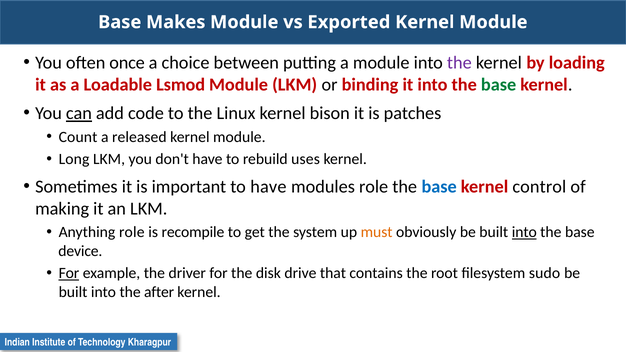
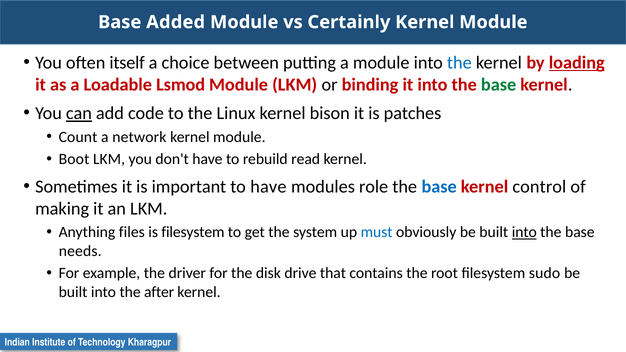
Makes: Makes -> Added (176, 22)
Exported: Exported -> Certainly (349, 22)
once: once -> itself (127, 63)
the colour: purple -> blue (459, 63)
loading underline: none -> present (577, 63)
released: released -> network (139, 137)
Long: Long -> Boot (74, 159)
uses: uses -> read (306, 159)
Anything role: role -> files (132, 232)
is recompile: recompile -> filesystem (193, 232)
must colour: orange -> blue (377, 232)
device: device -> needs (80, 251)
For underline: present -> none (69, 273)
